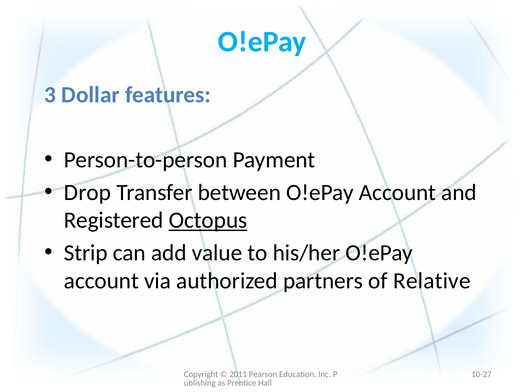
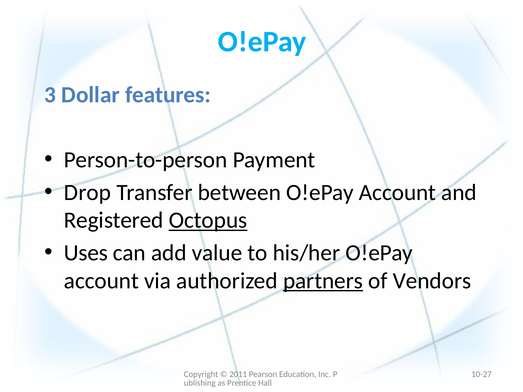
Strip: Strip -> Uses (86, 253)
partners underline: none -> present (323, 281)
Relative: Relative -> Vendors (432, 281)
